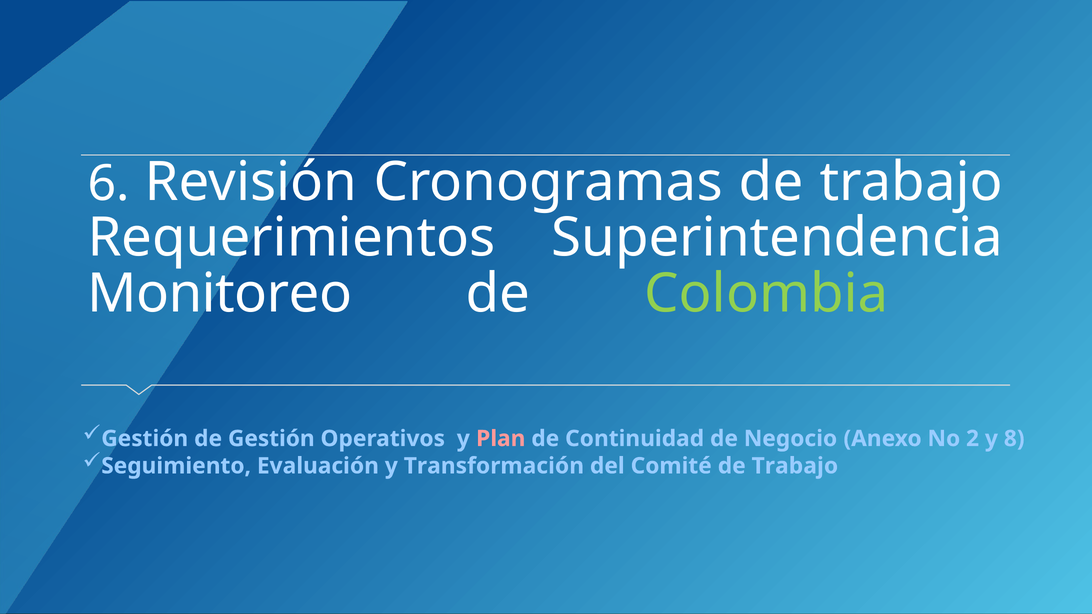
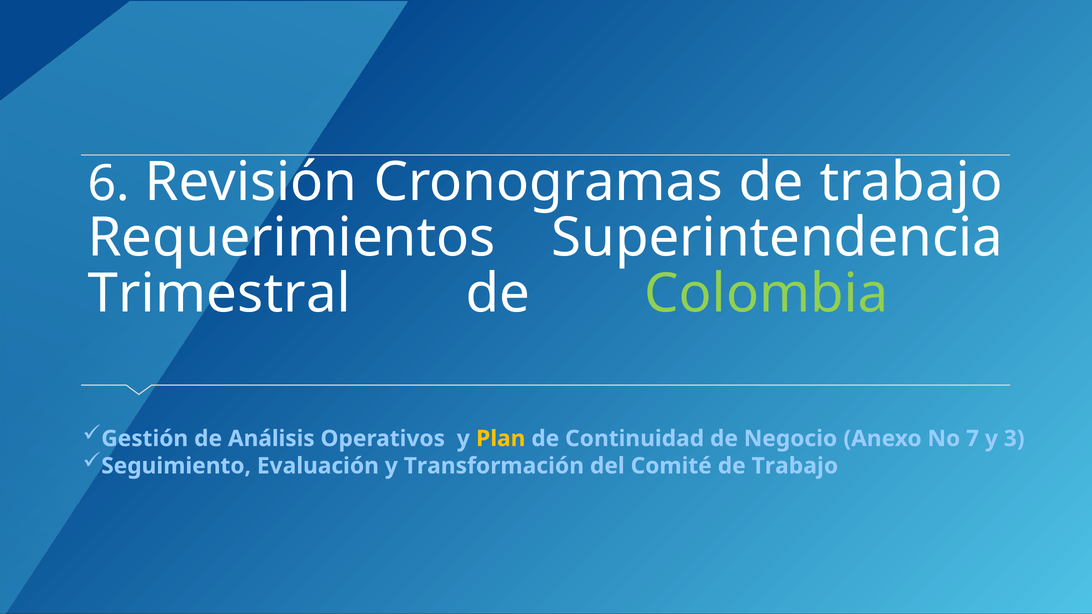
Monitoreo: Monitoreo -> Trimestral (219, 294)
de Gestión: Gestión -> Análisis (271, 439)
Plan colour: pink -> yellow (501, 439)
2: 2 -> 7 (973, 439)
8: 8 -> 3 (1014, 439)
